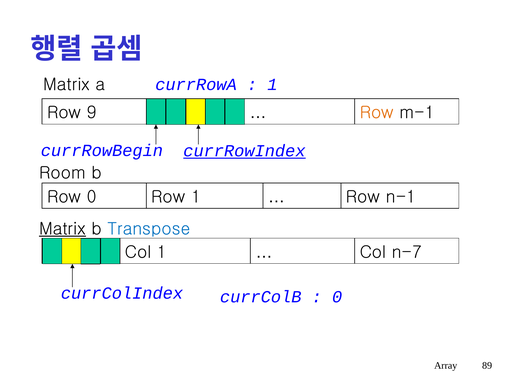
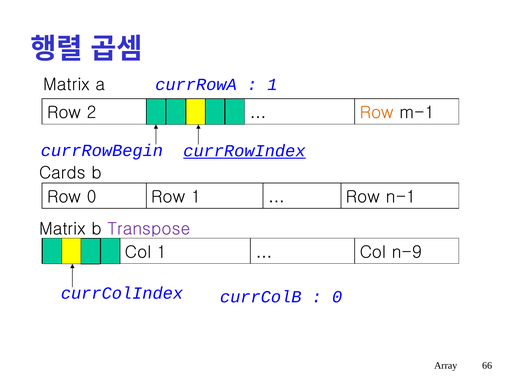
9: 9 -> 2 (92, 113)
Room: Room -> Cards (62, 173)
Matrix underline: present -> none (62, 229)
Transpose colour: blue -> purple (149, 229)
n-7: n-7 -> n-9 (407, 252)
89: 89 -> 66 (487, 365)
